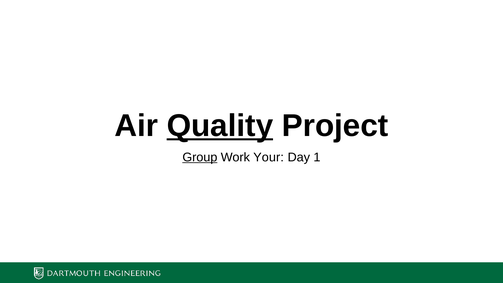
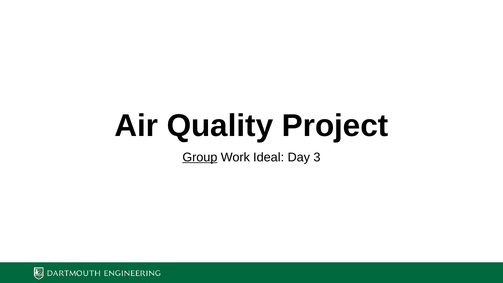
Quality underline: present -> none (220, 126)
Your: Your -> Ideal (269, 157)
1: 1 -> 3 (317, 157)
